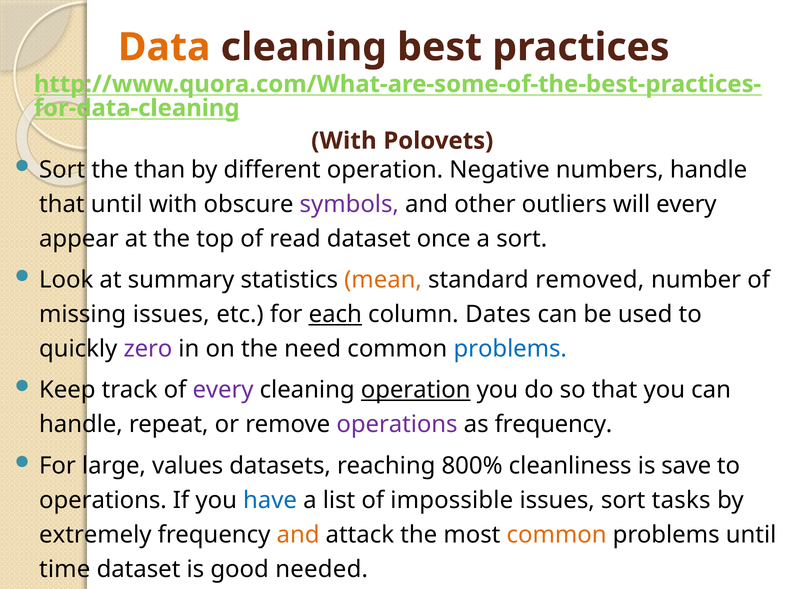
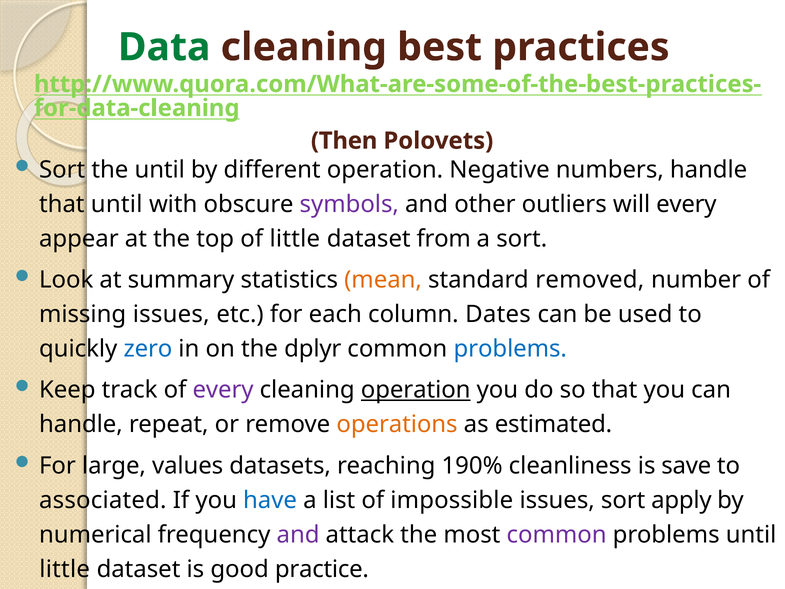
Data colour: orange -> green (164, 47)
With: With -> Then (344, 141)
the than: than -> until (160, 170)
of read: read -> little (295, 239)
once: once -> from (444, 239)
each underline: present -> none (335, 314)
zero colour: purple -> blue (148, 349)
need: need -> dplyr (313, 349)
operations colour: purple -> orange (397, 424)
as frequency: frequency -> estimated (553, 424)
800%: 800% -> 190% (472, 465)
operations: operations -> associated (103, 500)
tasks: tasks -> apply (681, 500)
extremely: extremely -> numerical (95, 534)
and colour: orange -> purple (298, 534)
common colour: orange -> purple (557, 534)
time: time -> little (65, 569)
needed: needed -> practice (322, 569)
